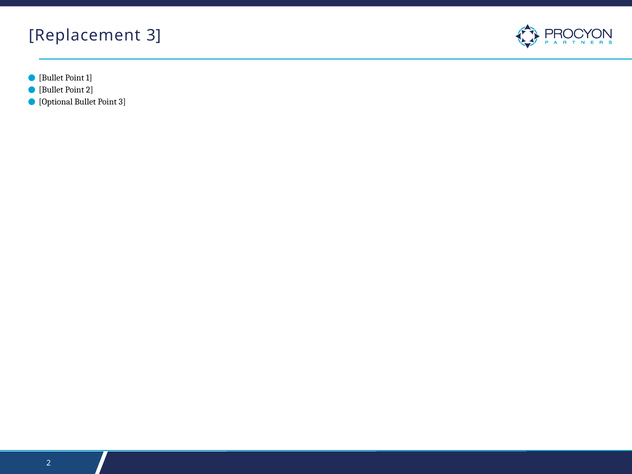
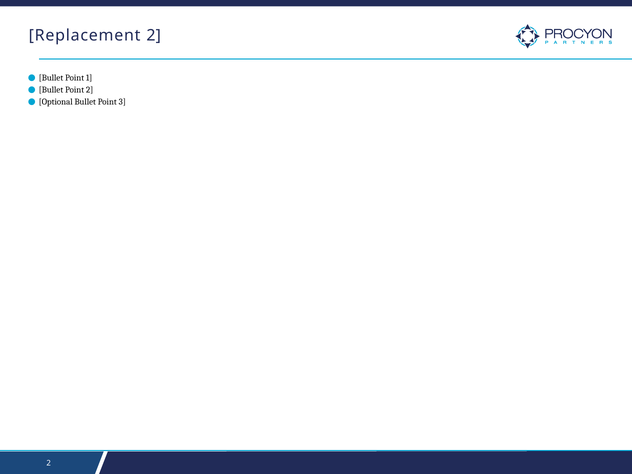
Replacement 3: 3 -> 2 (154, 36)
